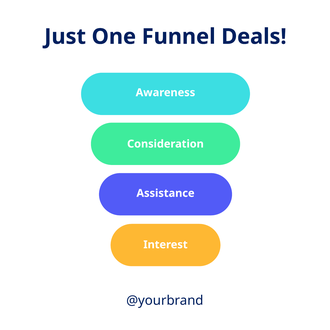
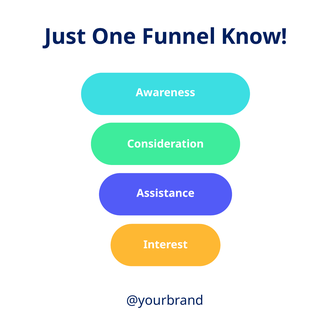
Deals: Deals -> Know (254, 37)
